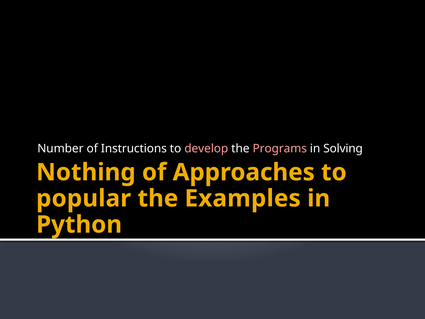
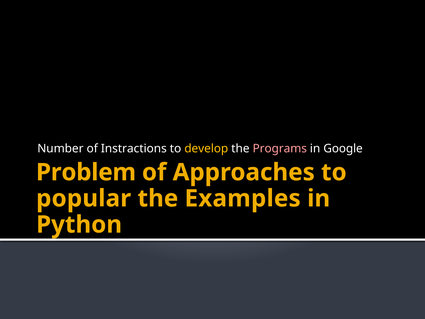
Instructions: Instructions -> Instractions (134, 148)
develop colour: pink -> yellow (206, 148)
Solving: Solving -> Google (343, 148)
Nothing: Nothing -> Problem (86, 172)
